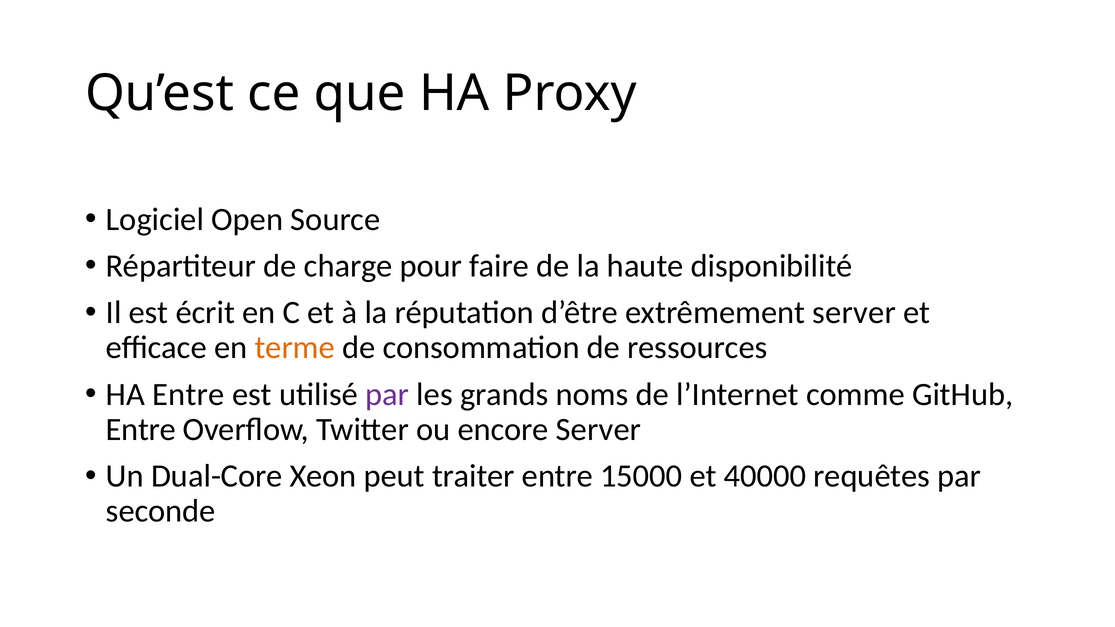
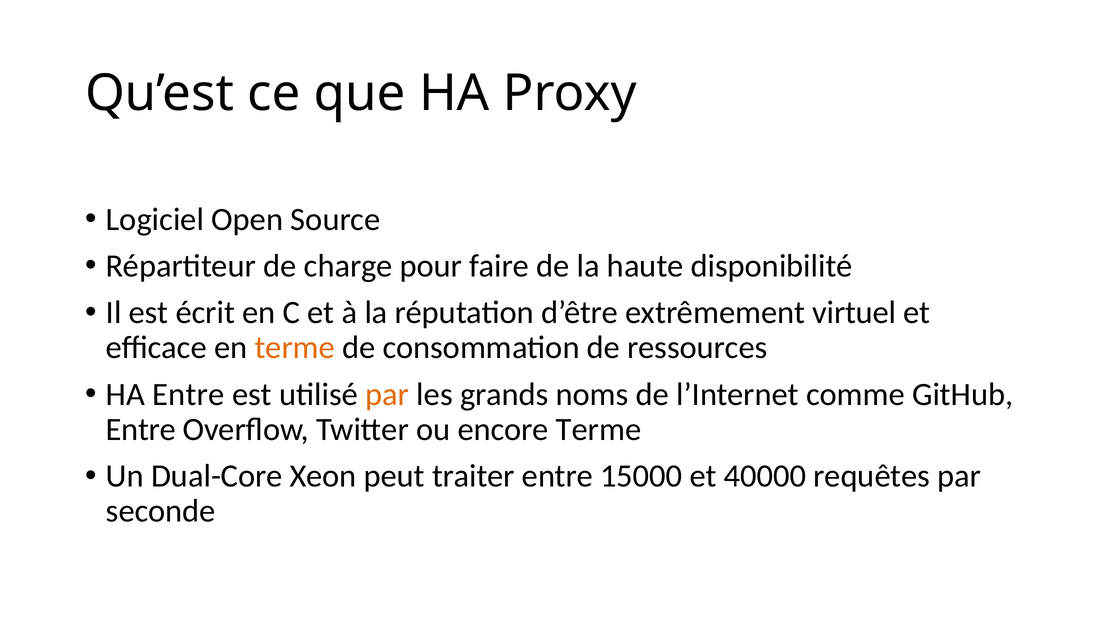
extrêmement server: server -> virtuel (854, 313)
par colour: purple -> orange (387, 394)
encore Server: Server -> Terme (599, 430)
